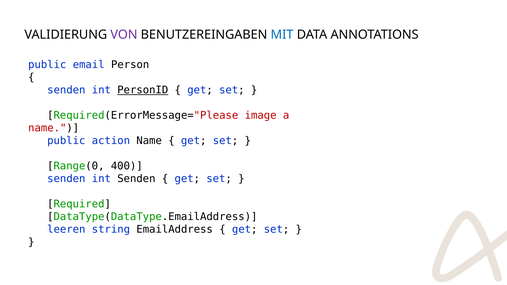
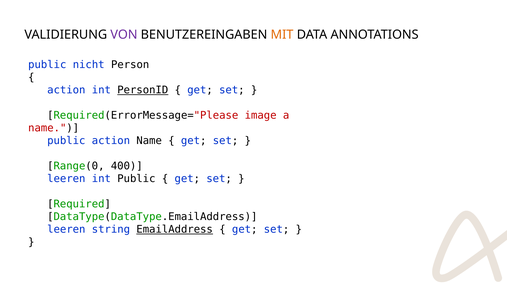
MIT colour: blue -> orange (282, 35)
email: email -> nicht (89, 65)
senden: senden -> action (66, 90)
senden: senden -> leeren (66, 179)
int Senden: Senden -> Public (136, 179)
EmailAddress underline: none -> present (175, 230)
